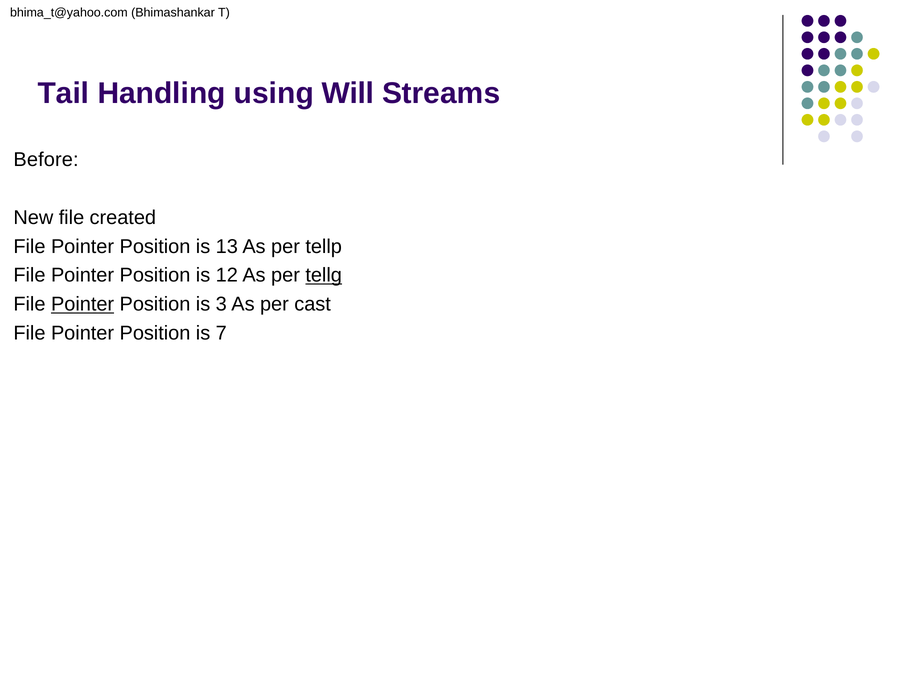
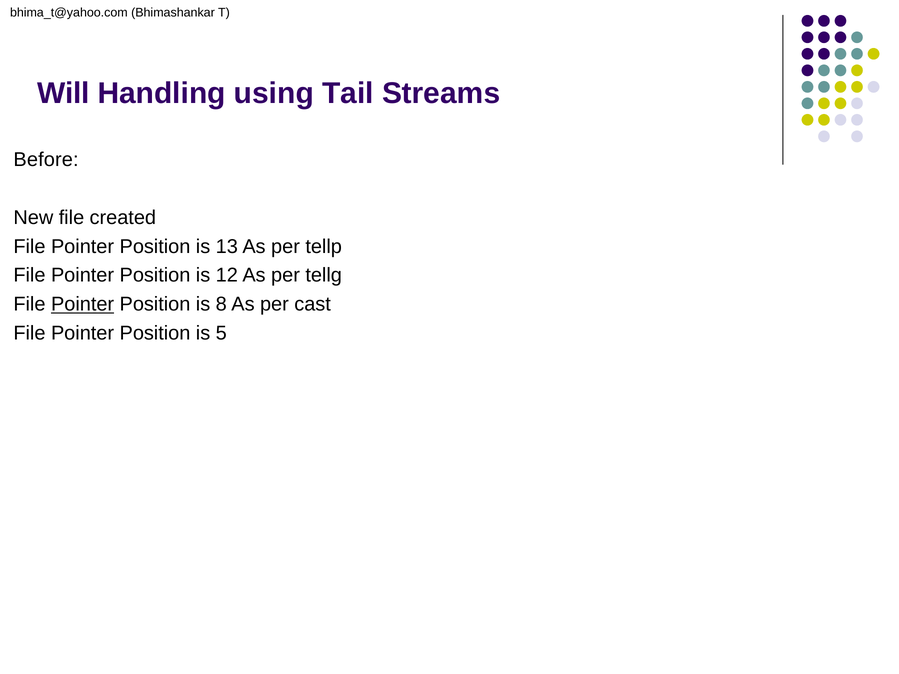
Tail: Tail -> Will (64, 93)
Will: Will -> Tail (348, 93)
tellg underline: present -> none (324, 275)
3: 3 -> 8 (221, 304)
7: 7 -> 5 (221, 333)
